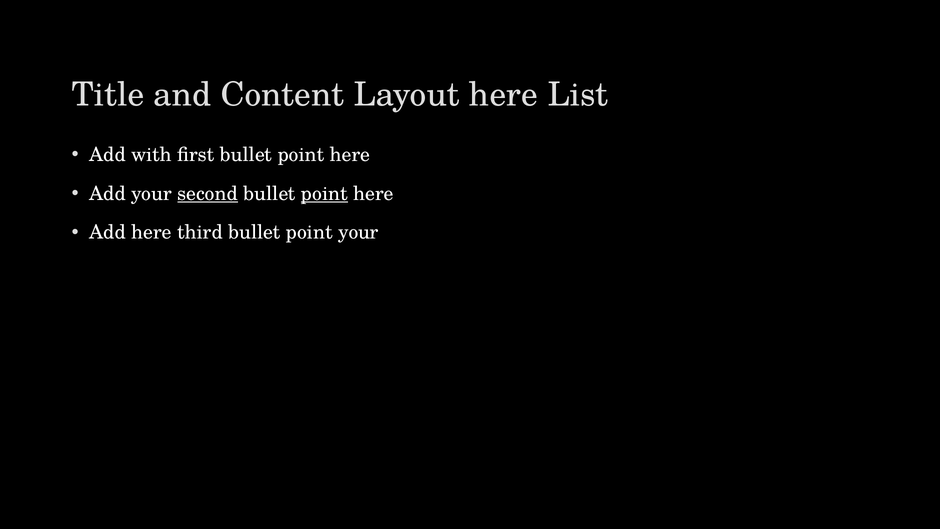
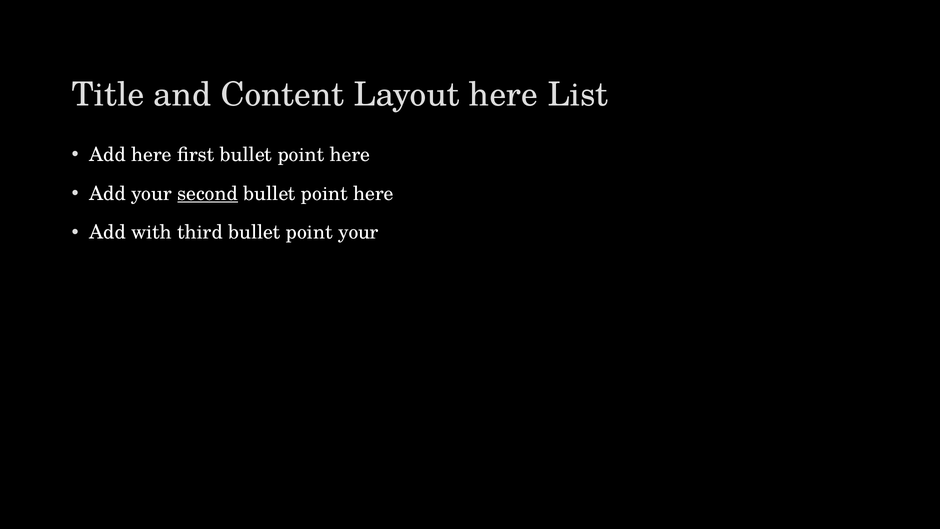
Add with: with -> here (151, 155)
point underline: present -> none (324, 194)
Add here: here -> with (152, 232)
